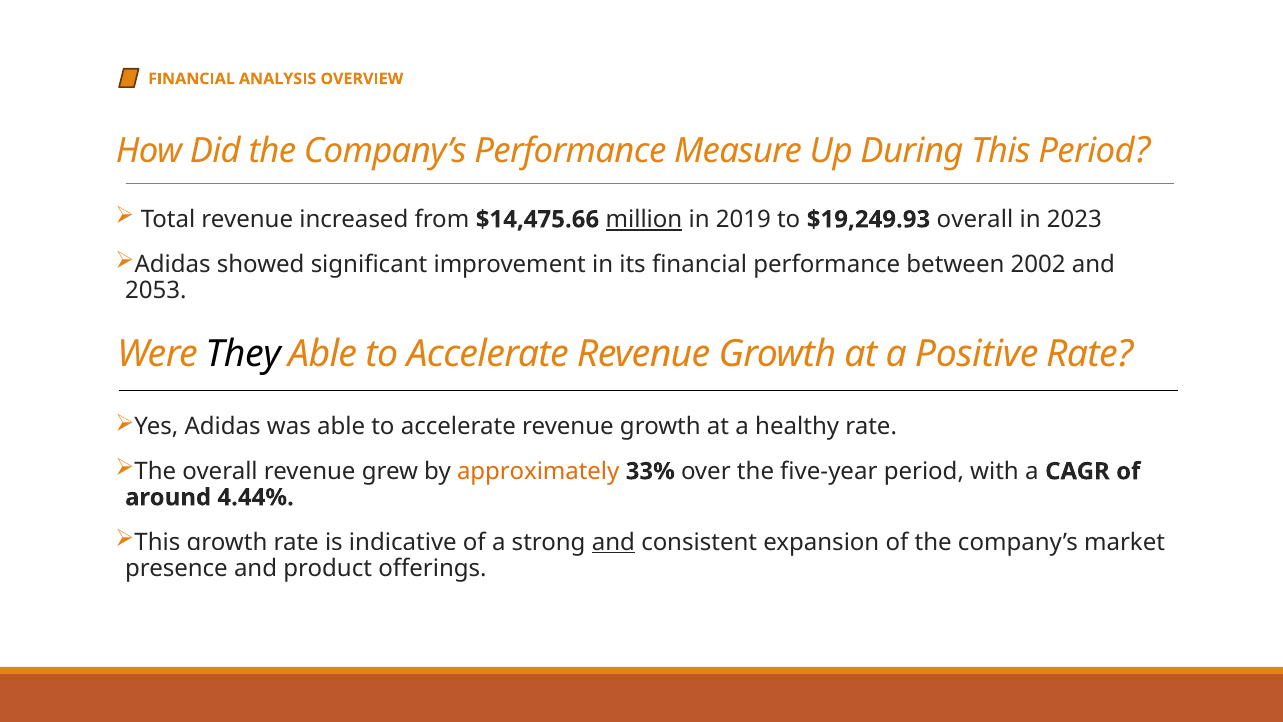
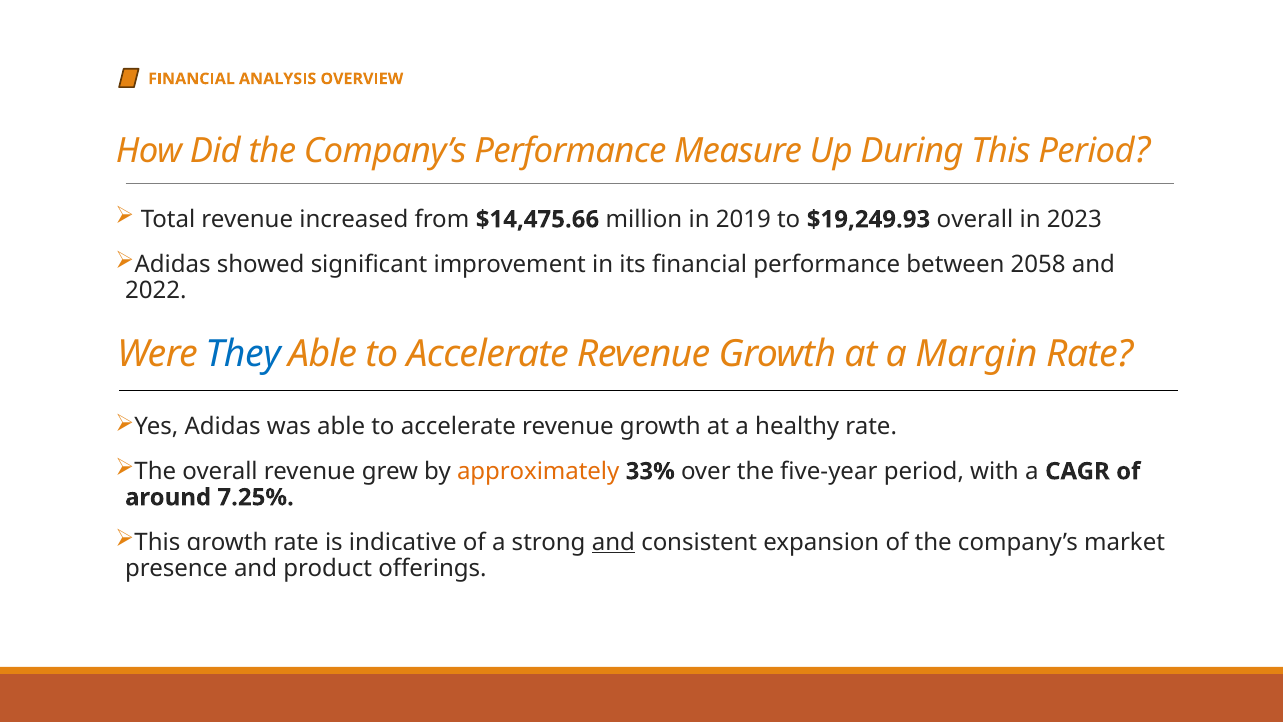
million underline: present -> none (644, 219)
2002: 2002 -> 2058 (1038, 264)
2053: 2053 -> 2022 (156, 290)
They colour: black -> blue (243, 354)
Positive: Positive -> Margin (976, 354)
4.44%: 4.44% -> 7.25% (256, 497)
